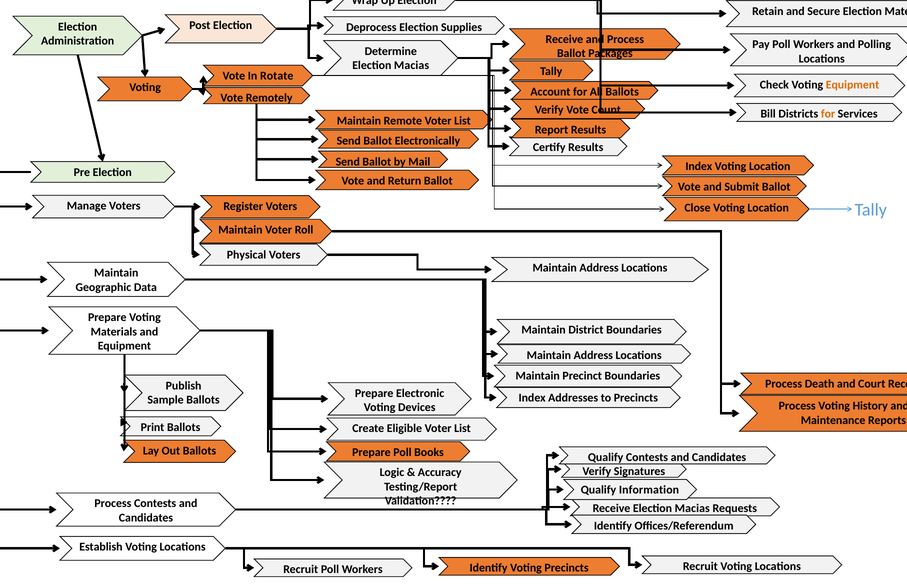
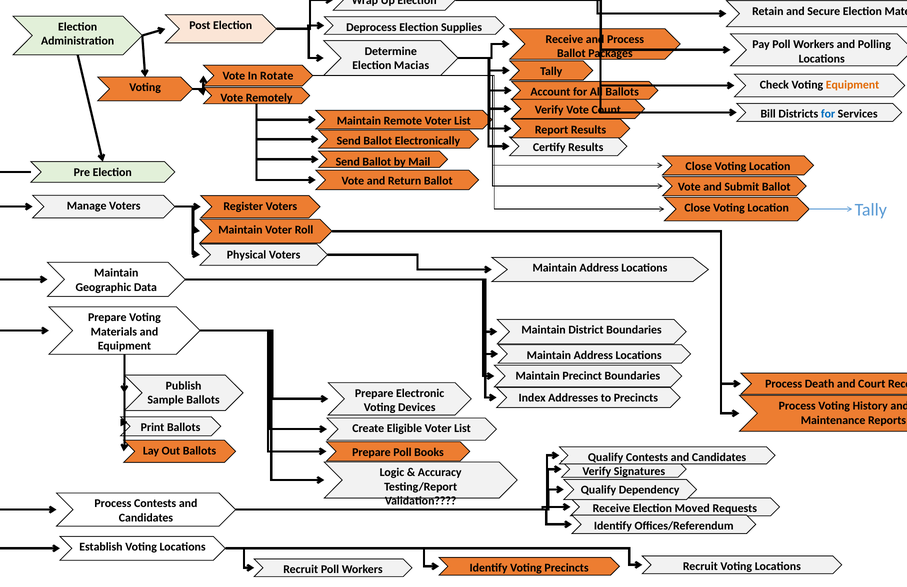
for colour: orange -> blue (828, 114)
Index: Index -> Close (699, 166)
Information: Information -> Dependency (649, 490)
Receive Election Macias: Macias -> Moved (692, 508)
